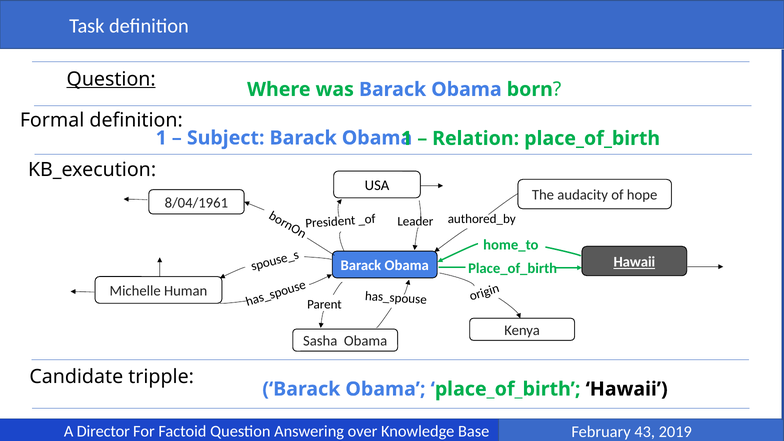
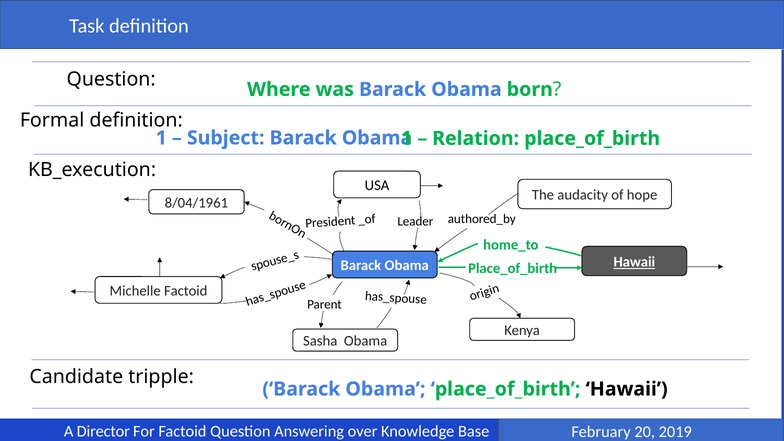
Question underline: present -> none (111, 79)
Michelle Human: Human -> Factoid (186, 291)
43: 43 -> 20 (645, 432)
